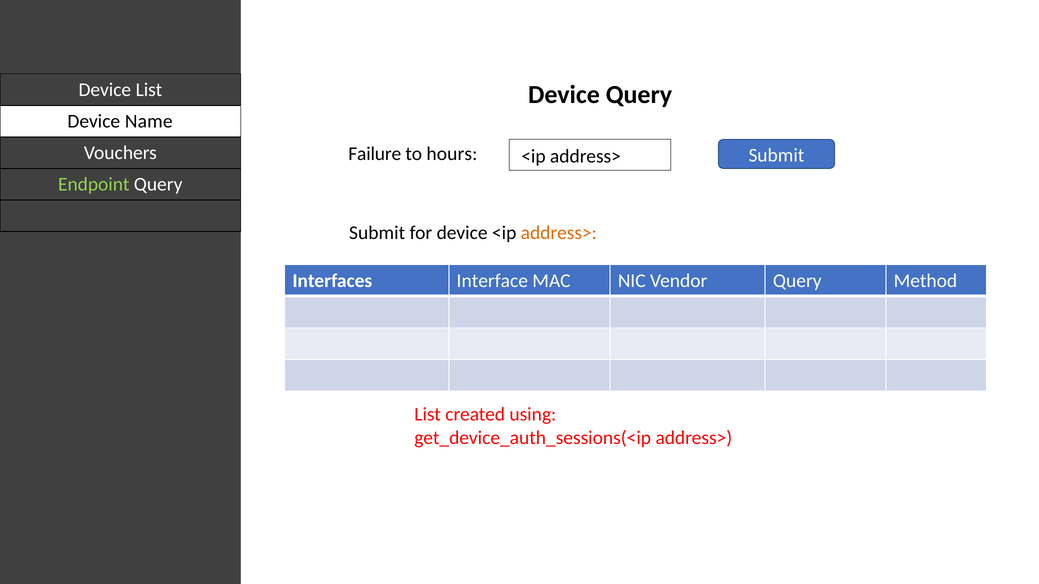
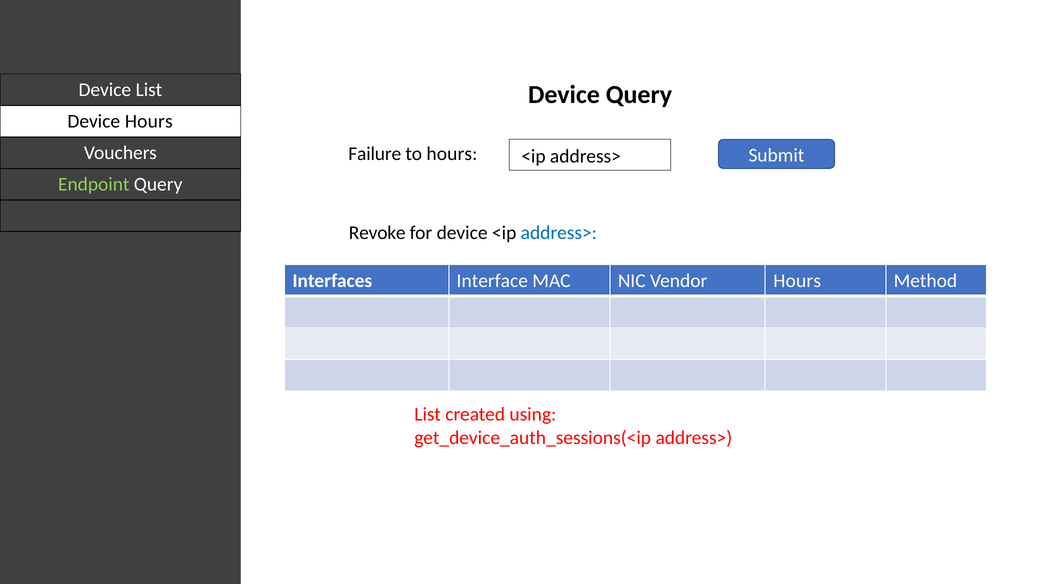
Device Name: Name -> Hours (149, 121)
Submit: Submit -> Revoke (377, 233)
address> colour: orange -> blue (559, 233)
Vendor Query: Query -> Hours (797, 281)
